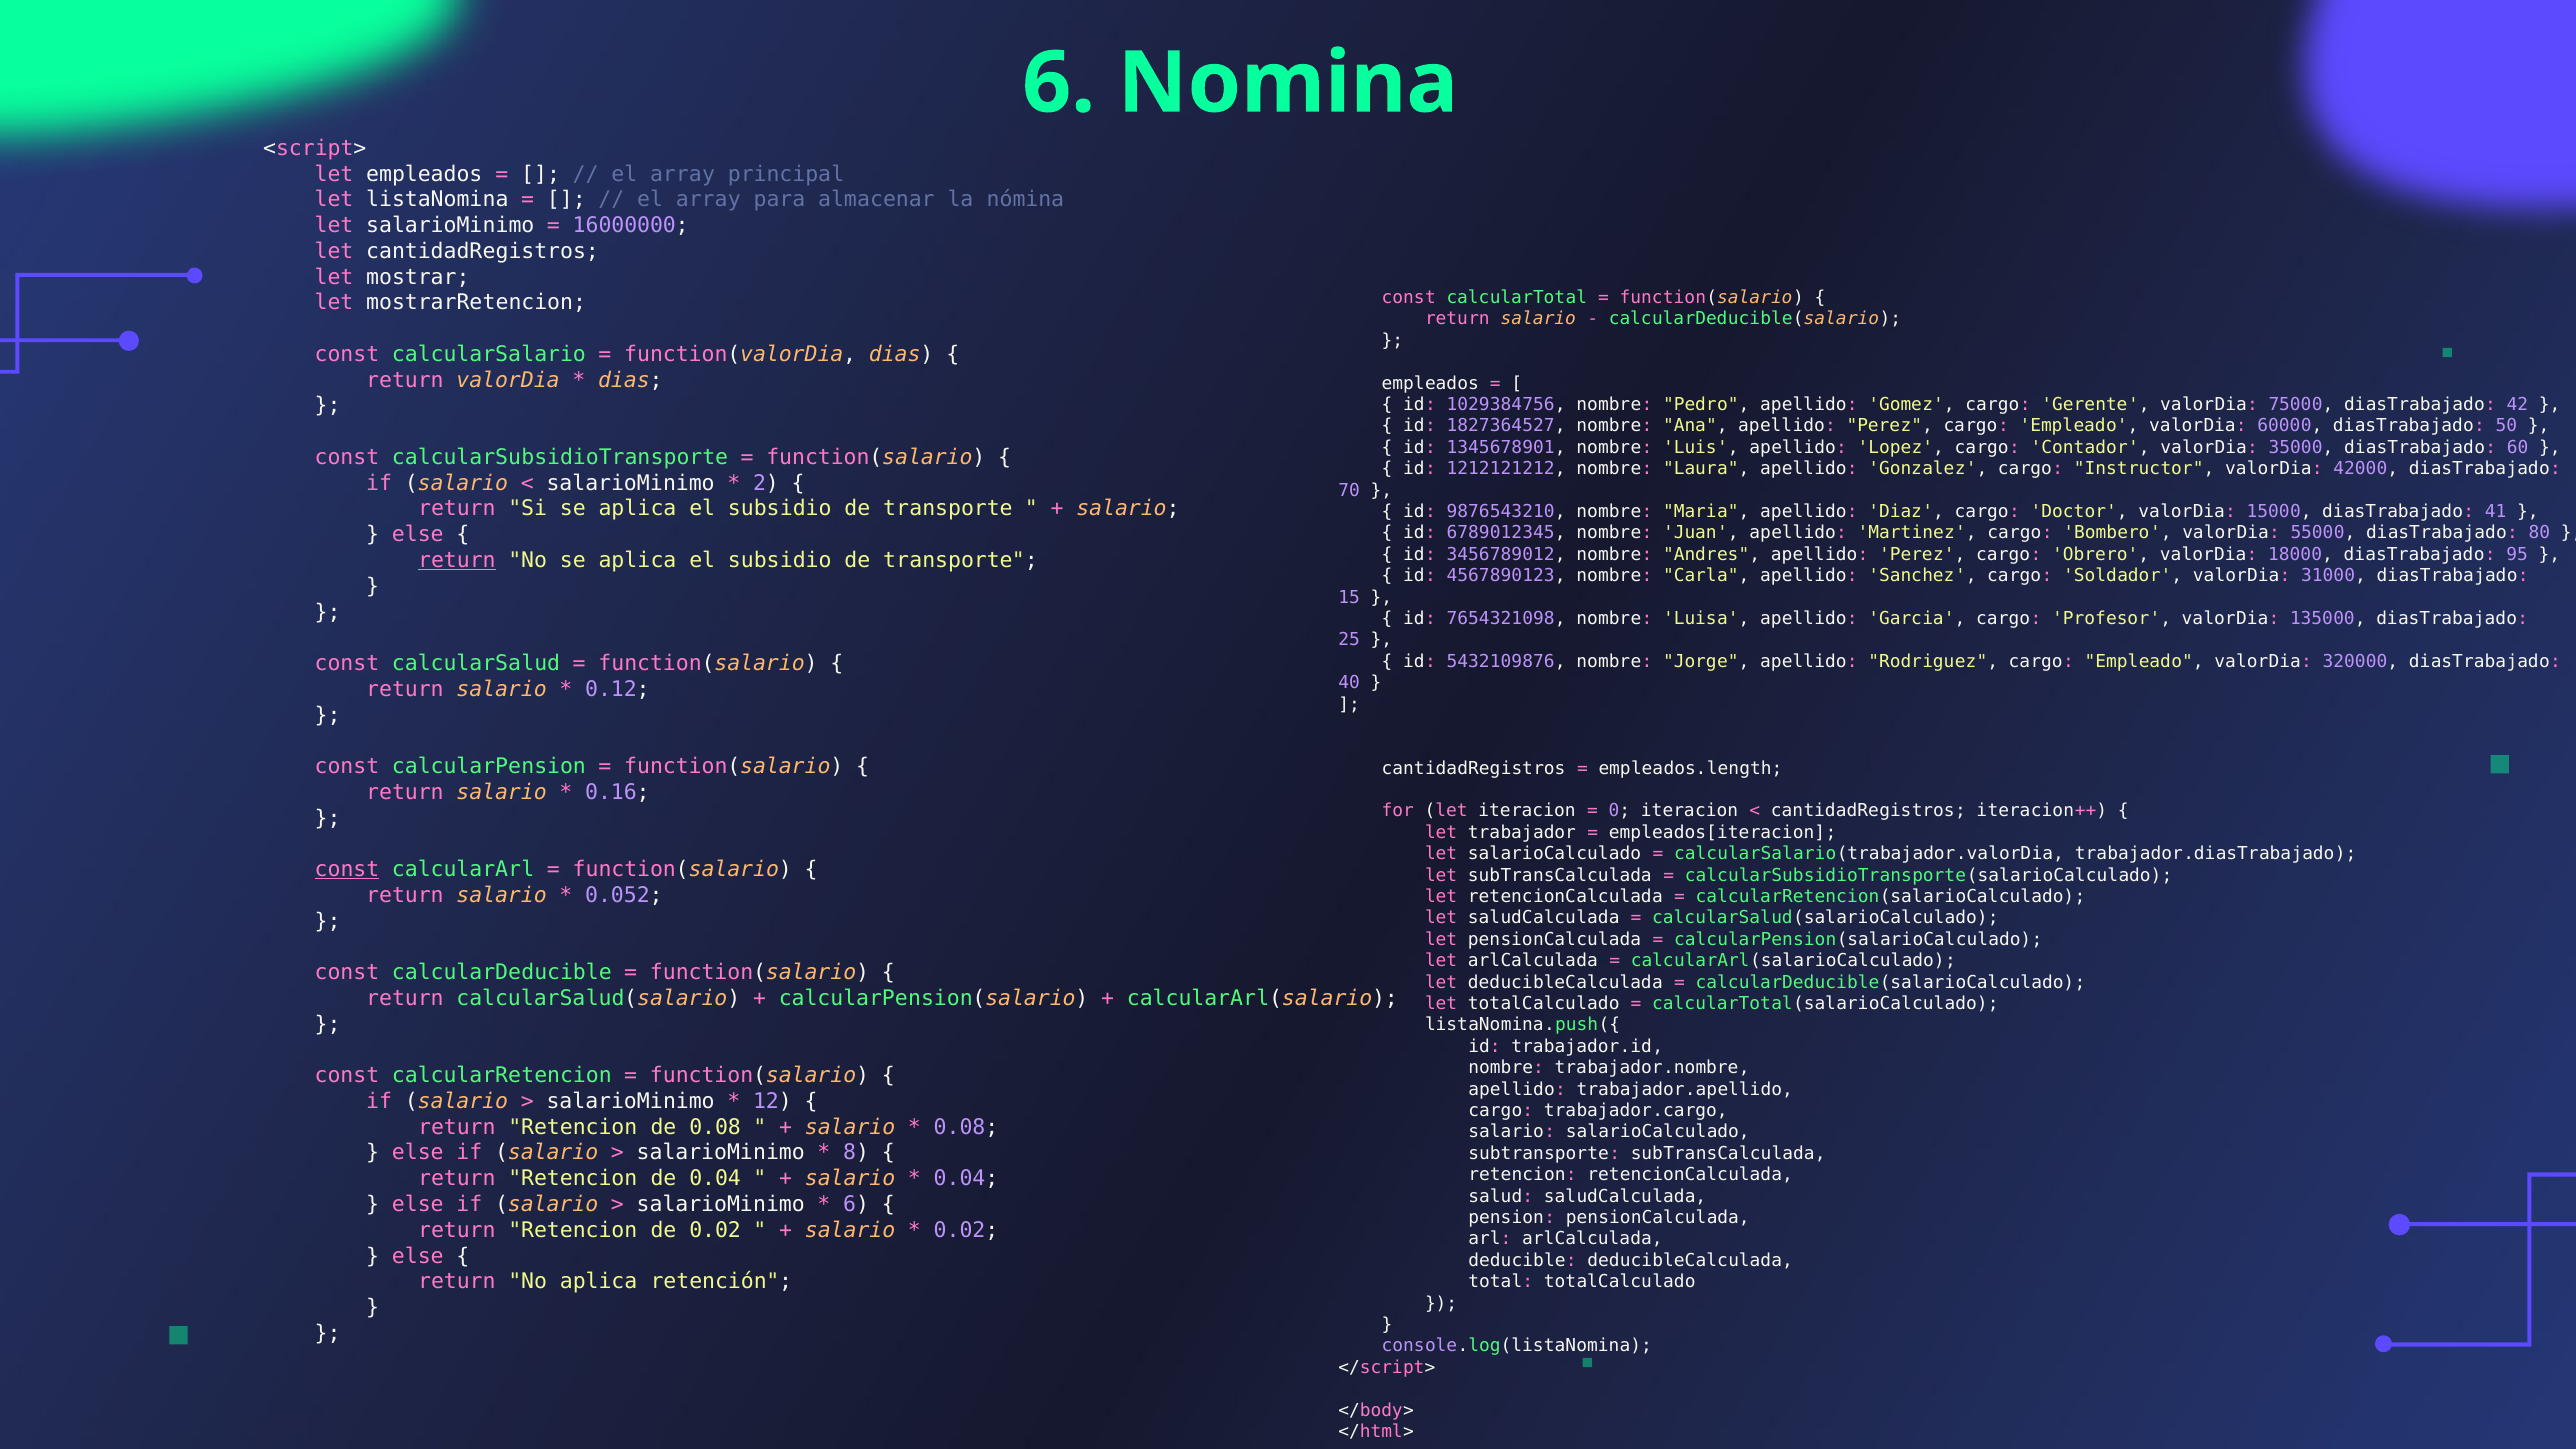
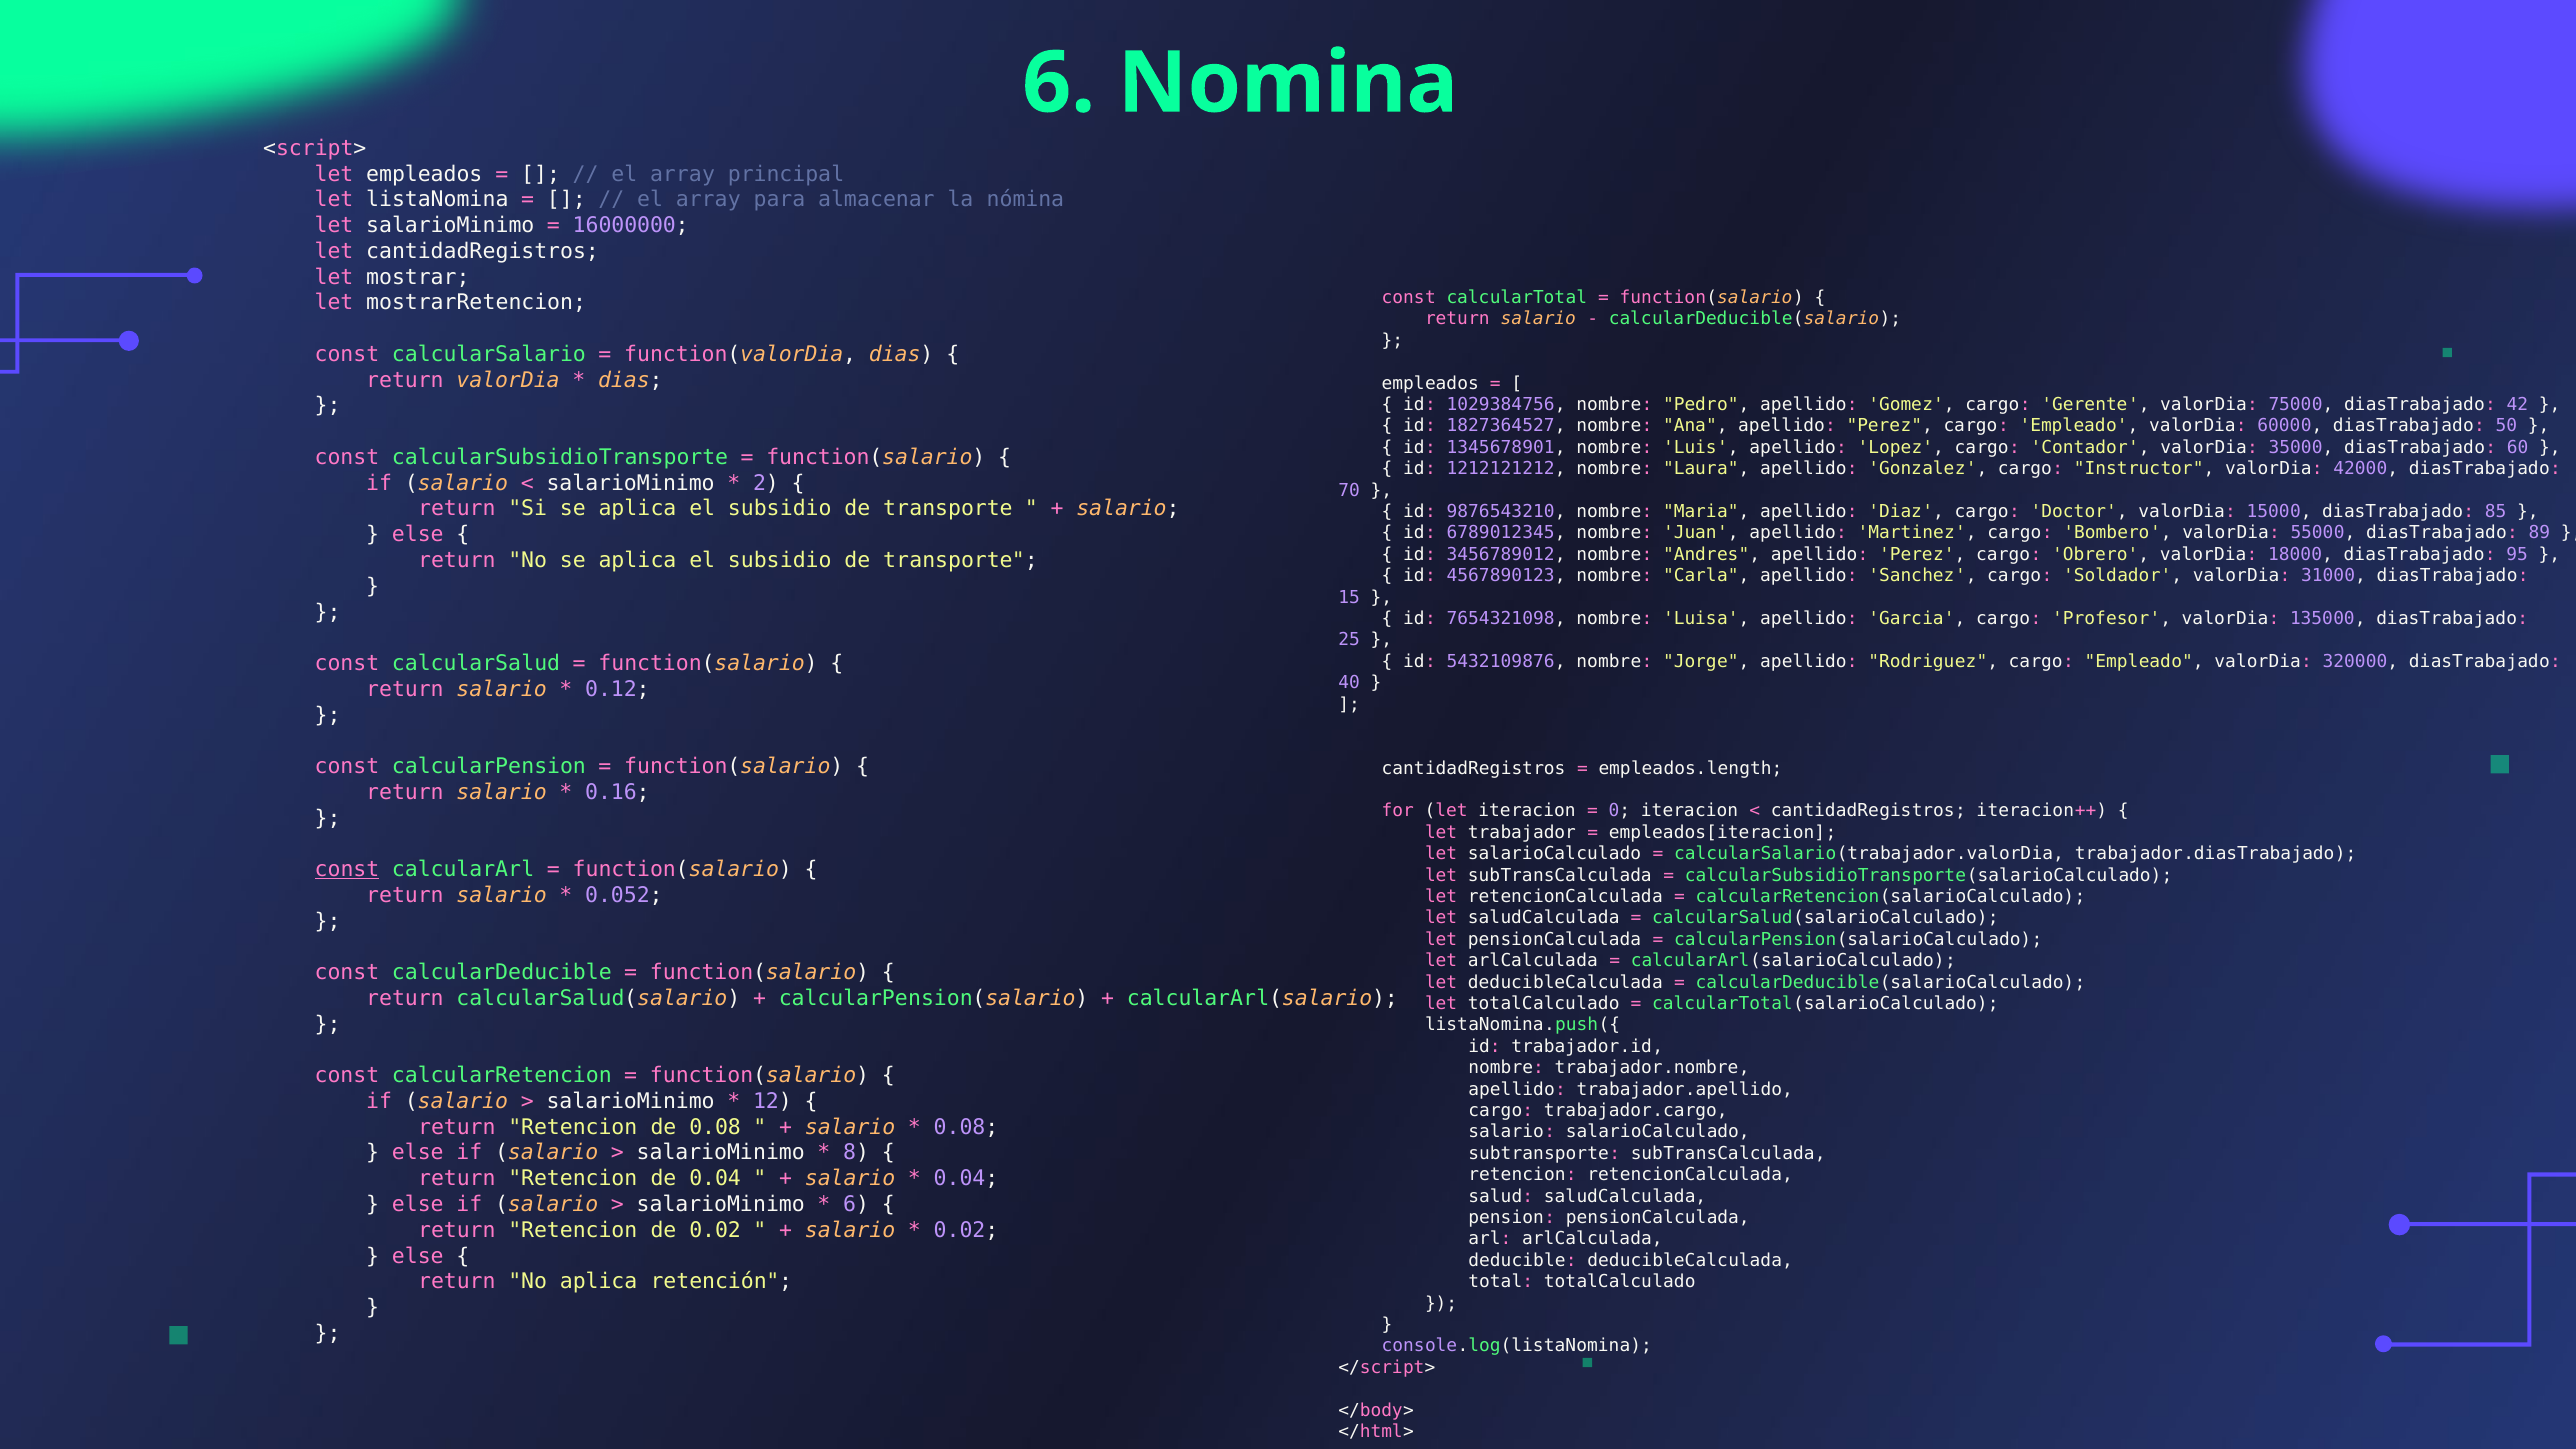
41: 41 -> 85 (2496, 512)
80: 80 -> 89 (2539, 533)
return underline: present -> none (457, 560)
